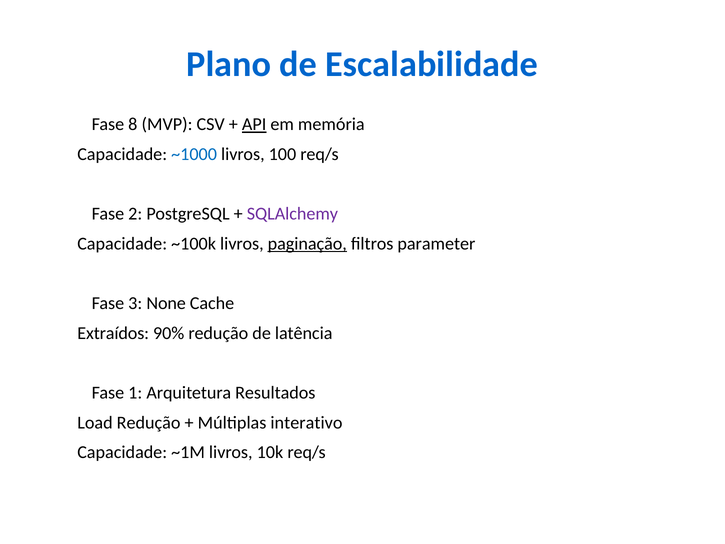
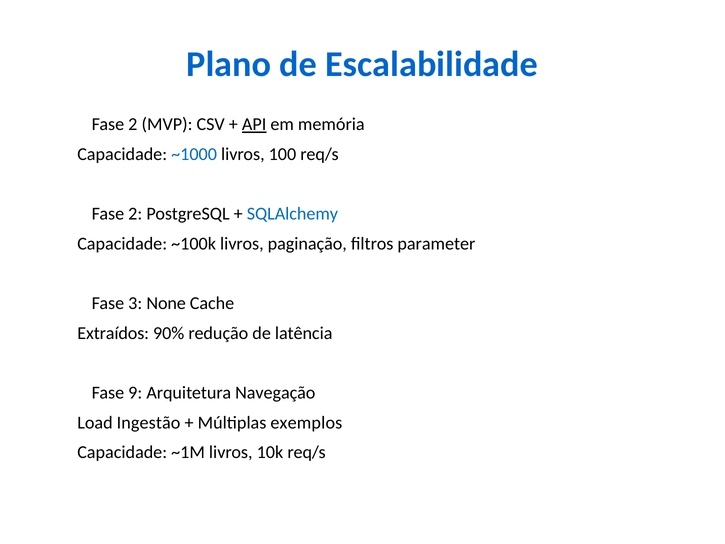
8: 8 -> 2 (133, 124)
SQLAlchemy colour: purple -> blue (292, 214)
paginação underline: present -> none (307, 244)
1: 1 -> 9 (135, 393)
Resultados: Resultados -> Navegação (275, 393)
Load Redução: Redução -> Ingestão (149, 422)
interativo: interativo -> exemplos (306, 422)
